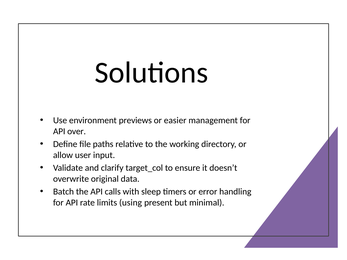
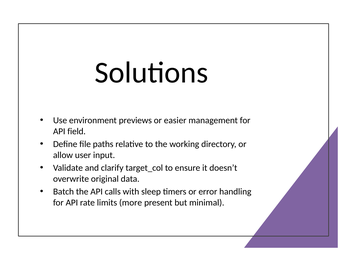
over: over -> field (77, 132)
using: using -> more (131, 203)
